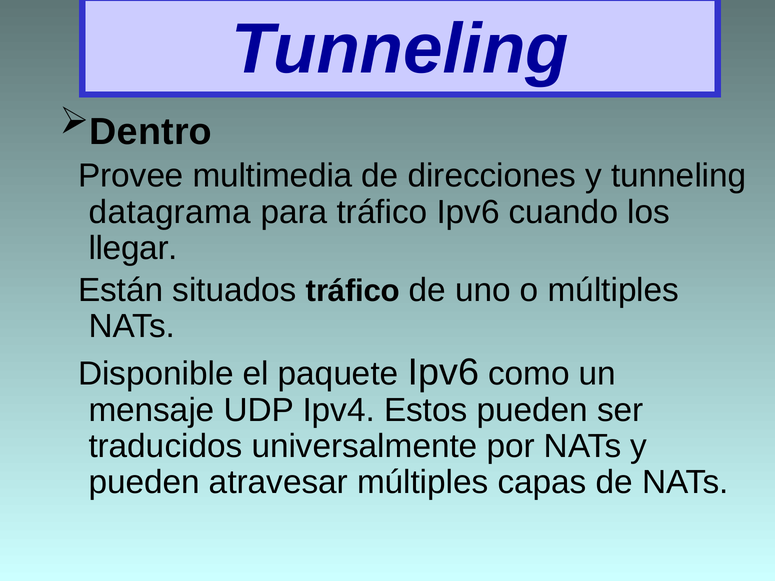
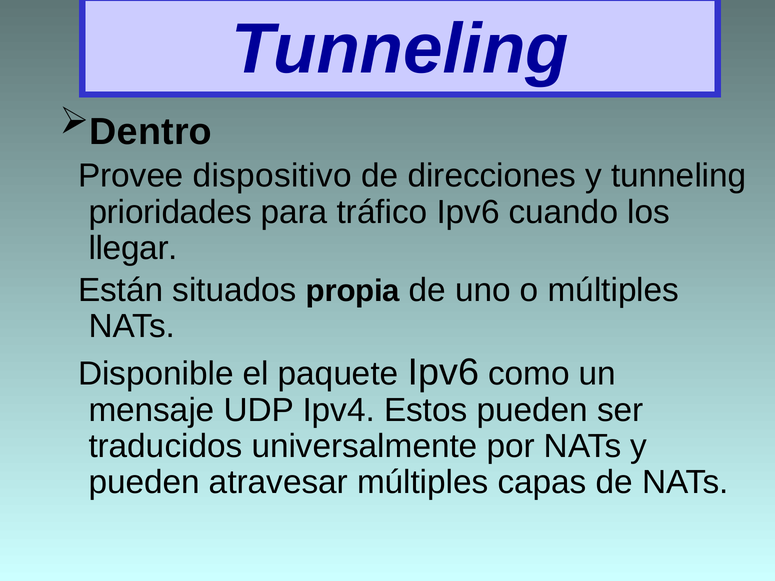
multimedia: multimedia -> dispositivo (272, 176)
datagrama: datagrama -> prioridades (170, 212)
situados tráfico: tráfico -> propia (353, 291)
